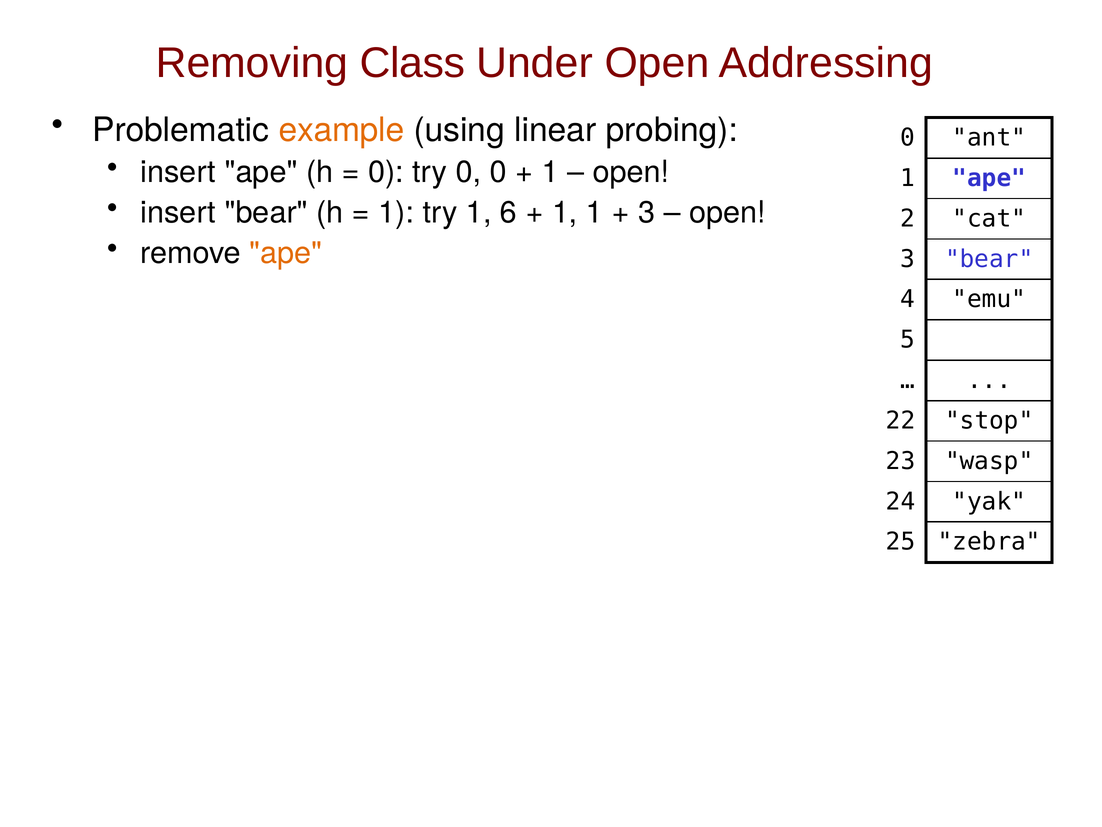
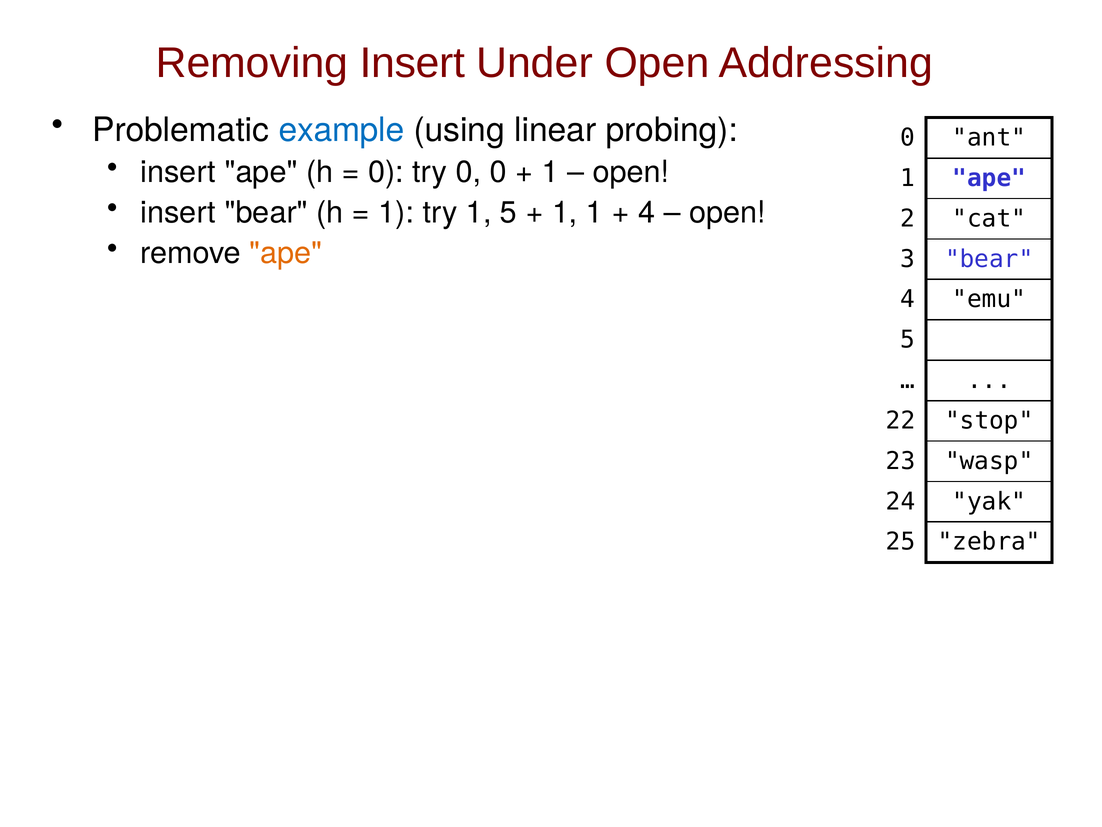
Removing Class: Class -> Insert (412, 63)
example colour: orange -> blue (341, 130)
1 6: 6 -> 5 (508, 213)
3: 3 -> 4 (647, 213)
